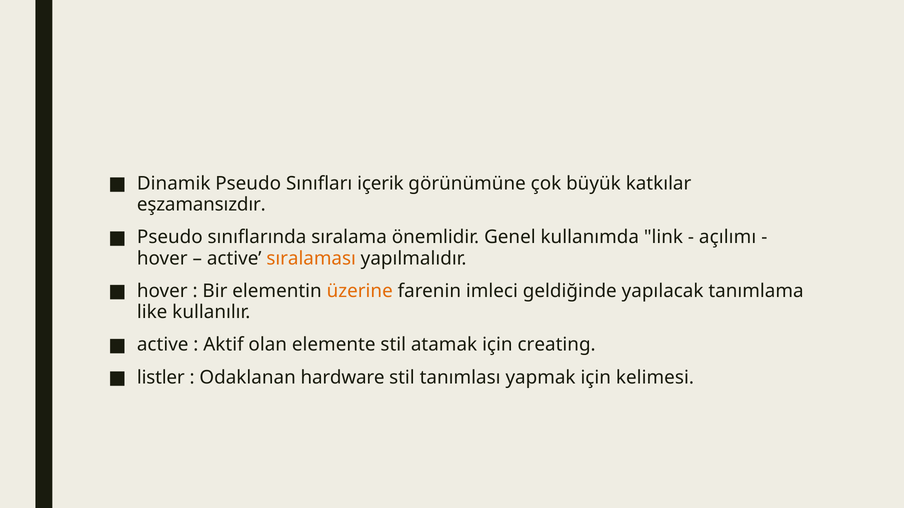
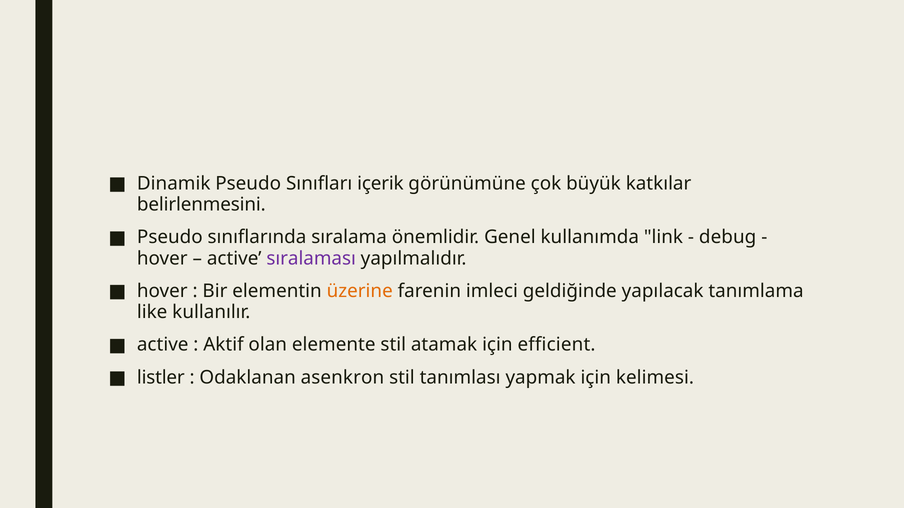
eşzamansızdır: eşzamansızdır -> belirlenmesini (201, 205)
açılımı: açılımı -> debug (728, 237)
sıralaması colour: orange -> purple (311, 259)
creating: creating -> efficient (557, 345)
hardware: hardware -> asenkron (342, 378)
